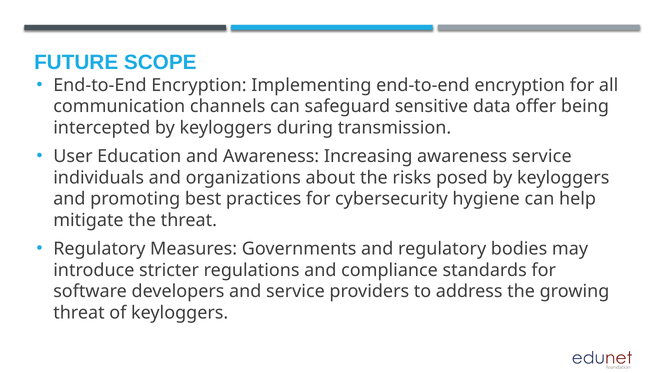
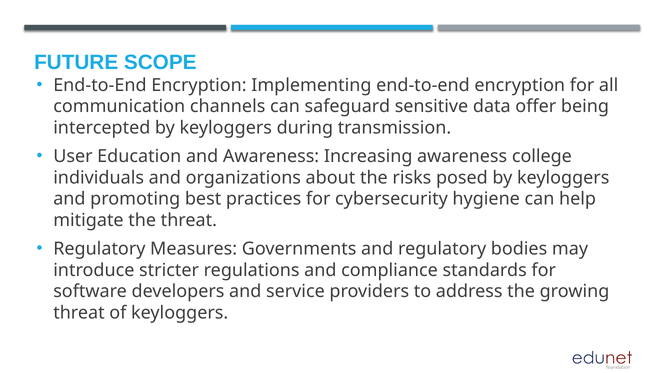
awareness service: service -> college (542, 157)
